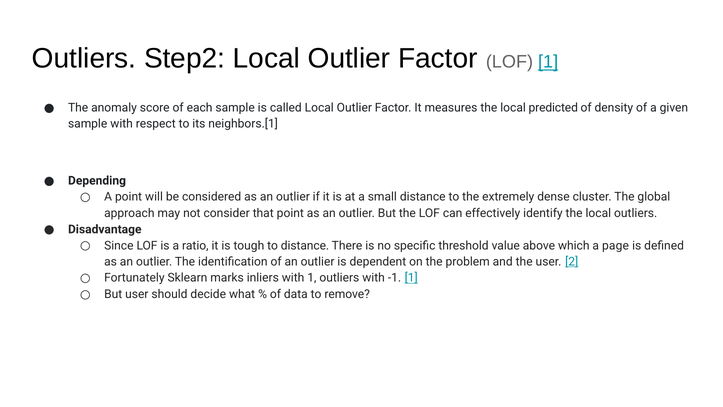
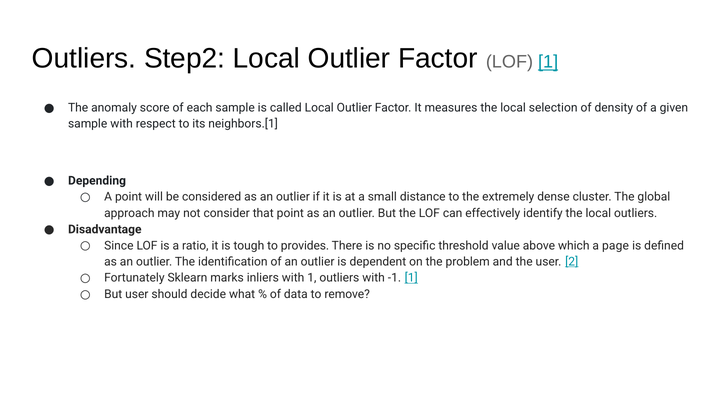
predicted: predicted -> selection (553, 108)
to distance: distance -> provides (305, 245)
